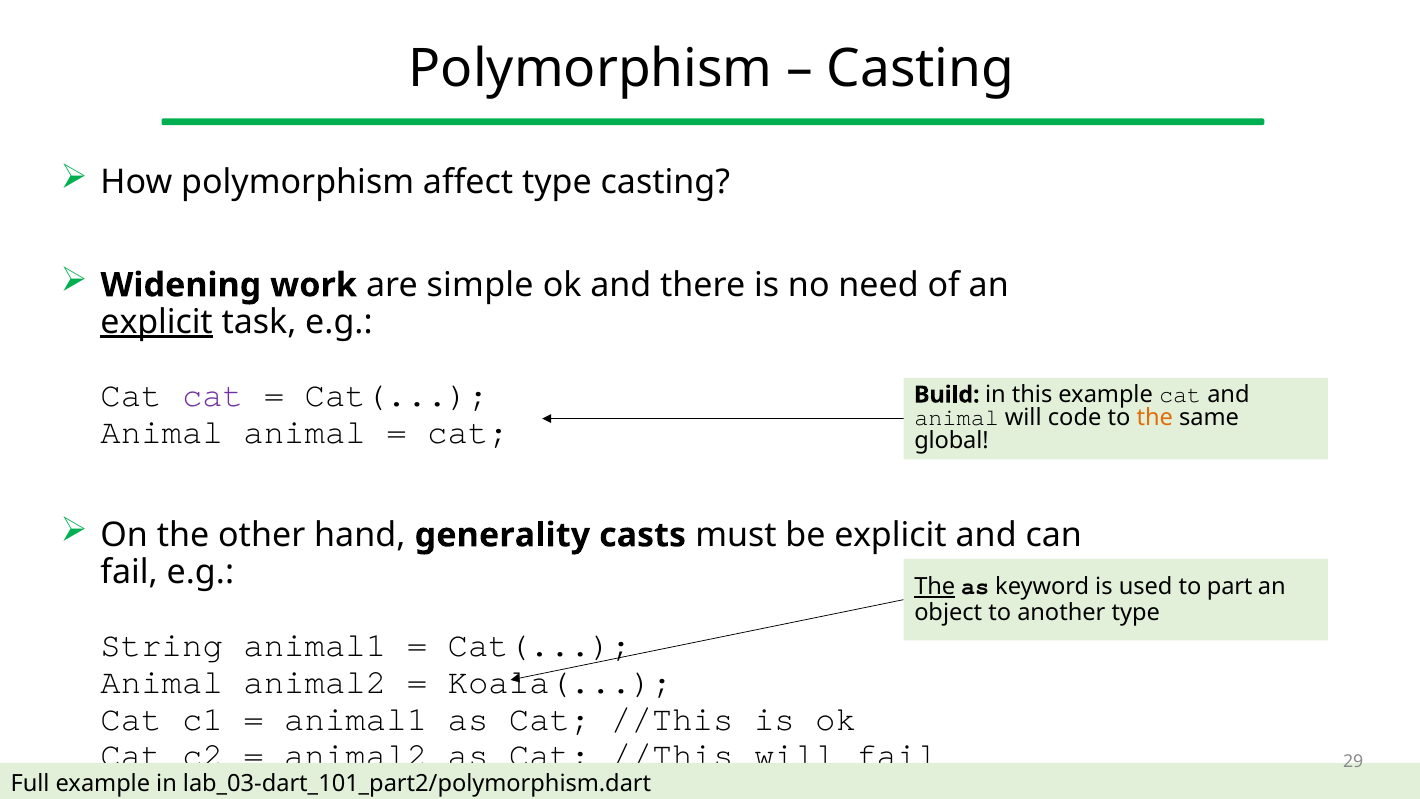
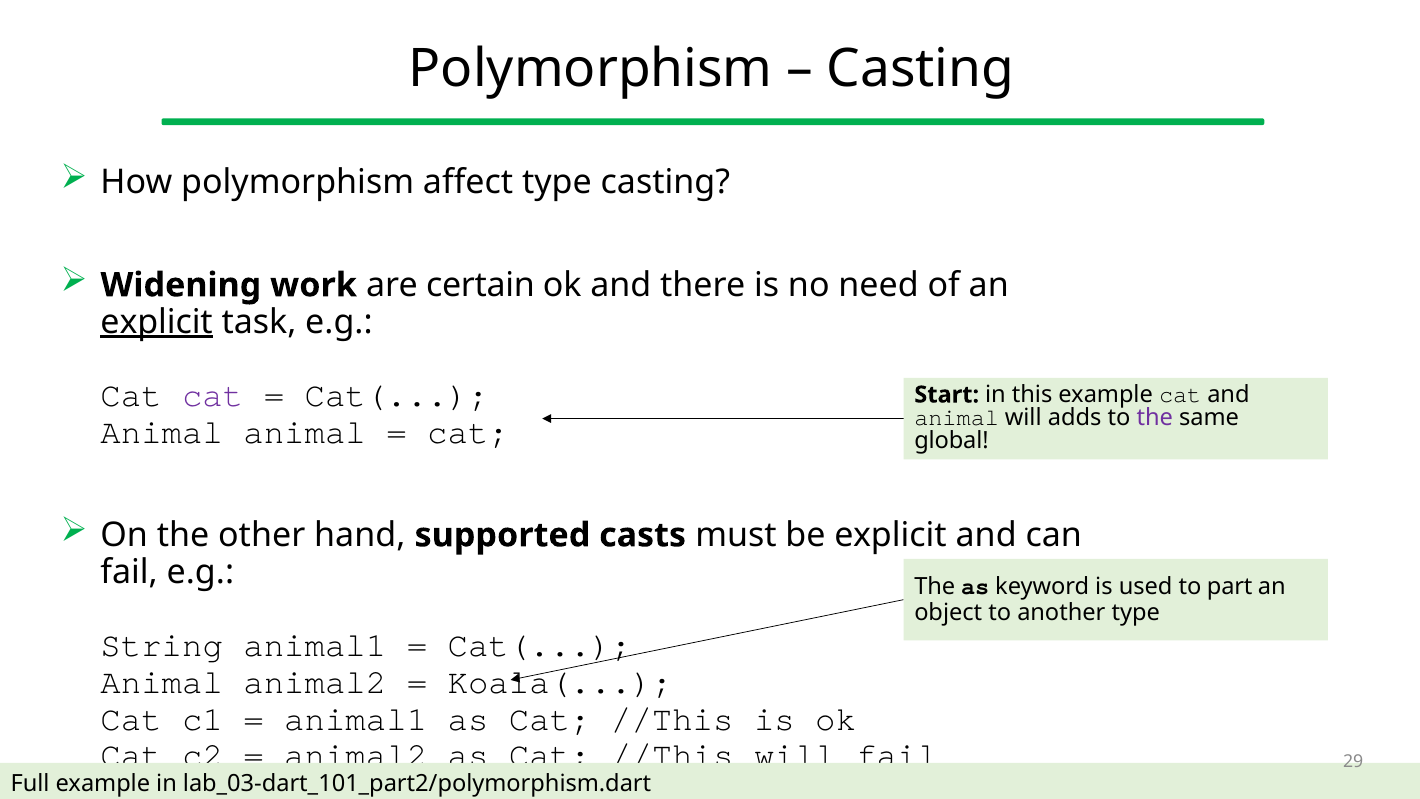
simple: simple -> certain (480, 285)
Build: Build -> Start (947, 395)
code: code -> adds (1075, 418)
the colour: orange -> purple (1155, 418)
generality: generality -> supported (502, 535)
The underline: present -> none (935, 587)
